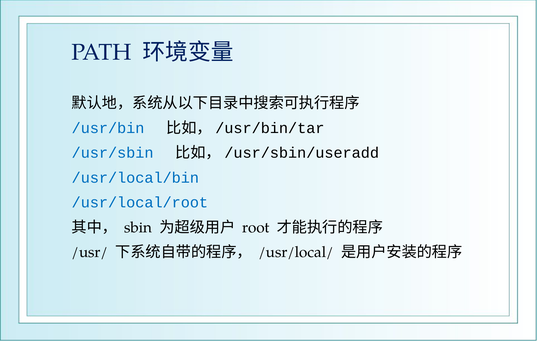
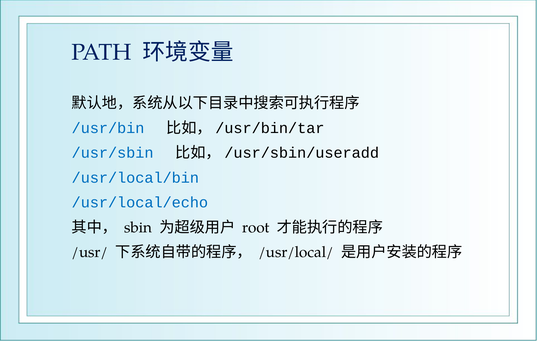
/usr/local/root: /usr/local/root -> /usr/local/echo (140, 203)
